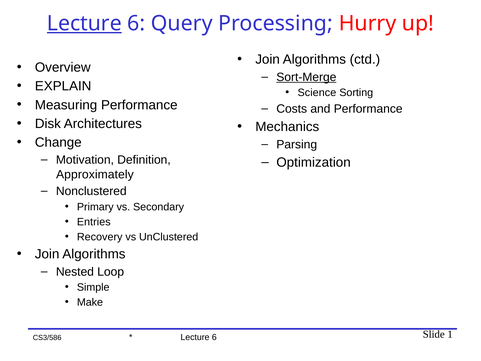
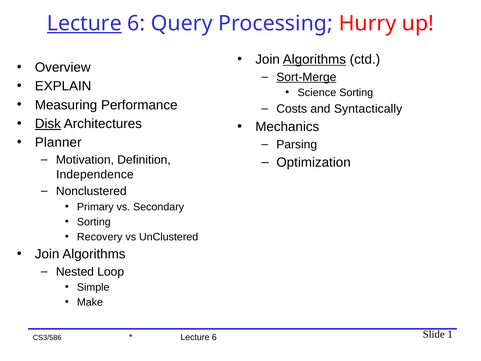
Algorithms underline: none -> present (314, 59)
and Performance: Performance -> Syntactically (368, 109)
Disk underline: none -> present (48, 124)
Change: Change -> Planner (58, 142)
Approximately: Approximately -> Independence (95, 174)
Entries: Entries -> Sorting (94, 222)
